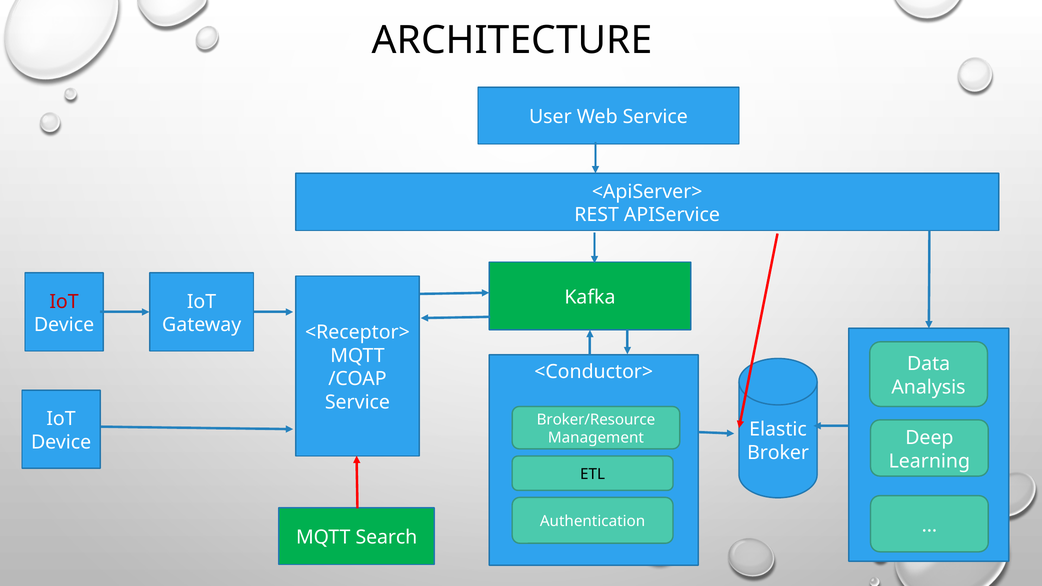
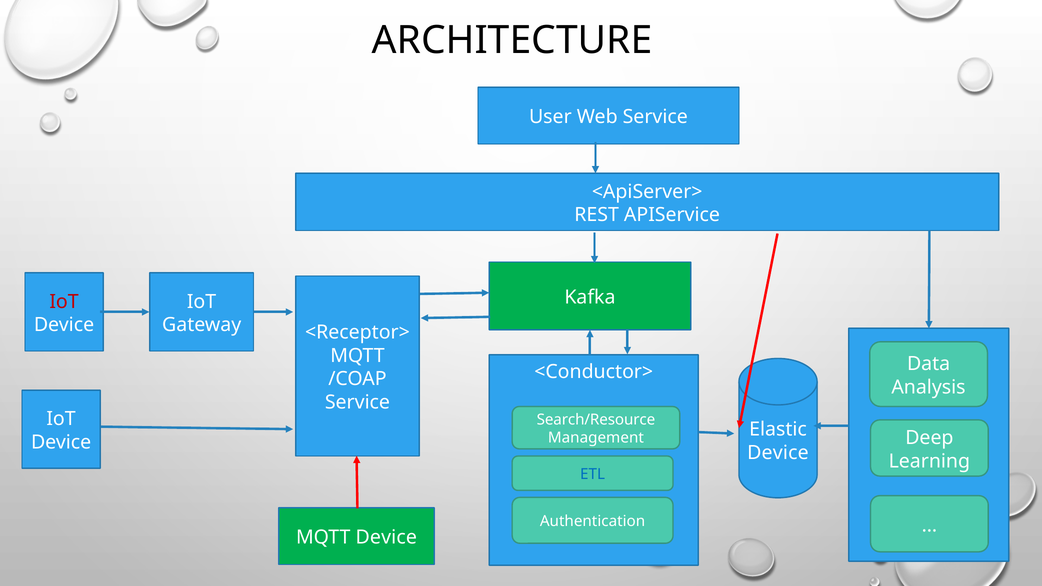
Broker/Resource: Broker/Resource -> Search/Resource (596, 420)
Broker: Broker -> Device (778, 453)
ETL colour: black -> blue (593, 474)
MQTT Search: Search -> Device (386, 538)
